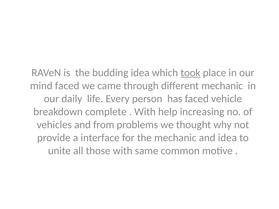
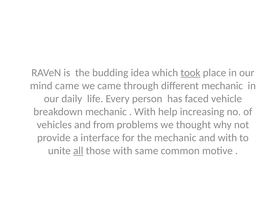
mind faced: faced -> came (67, 86)
breakdown complete: complete -> mechanic (106, 112)
and idea: idea -> with (227, 138)
all underline: none -> present (78, 151)
